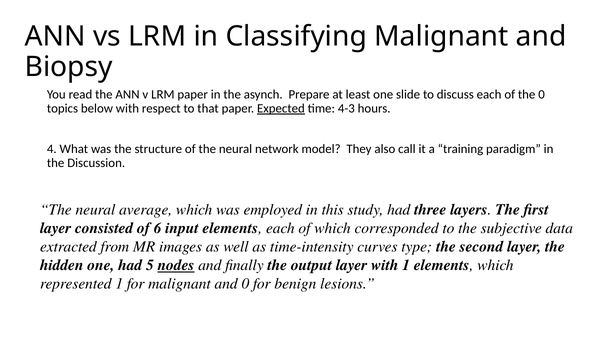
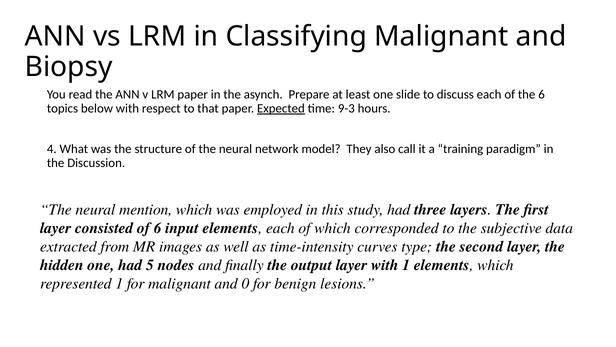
the 0: 0 -> 6 (542, 95)
4-3: 4-3 -> 9-3 (346, 108)
average: average -> mention (146, 209)
nodes underline: present -> none (176, 265)
